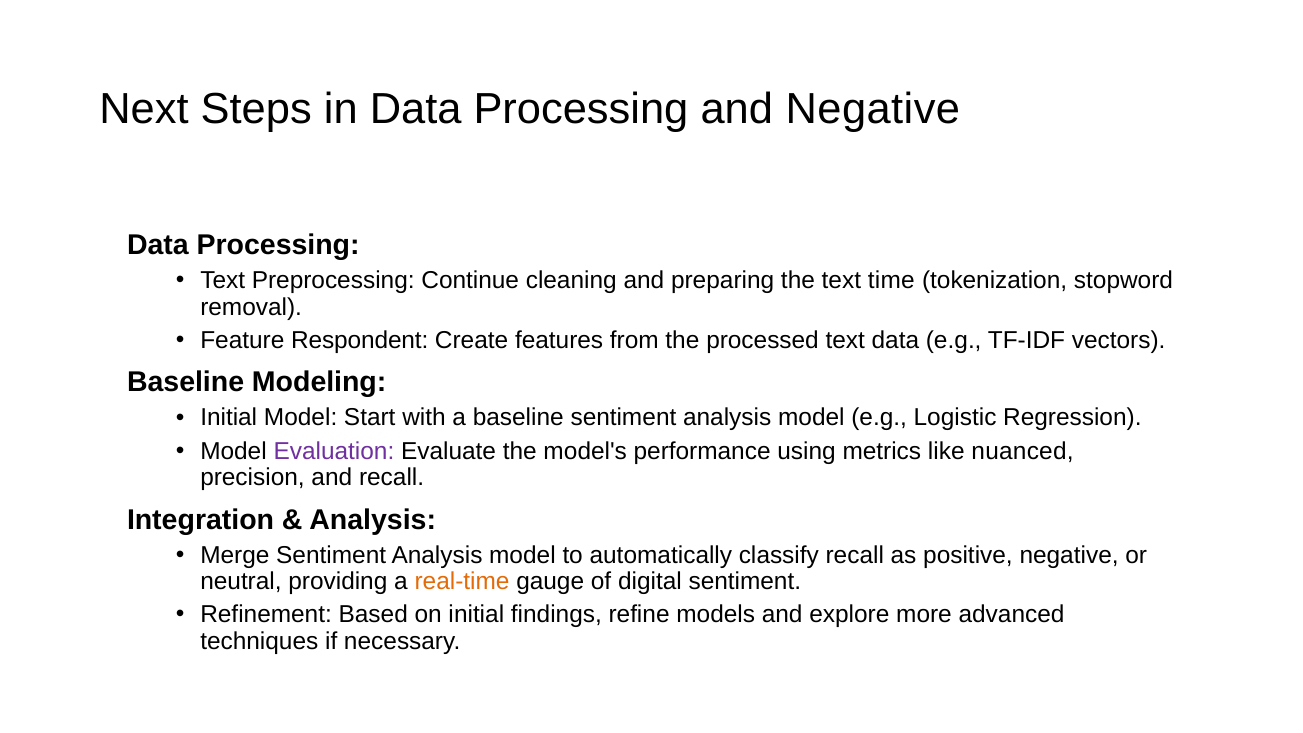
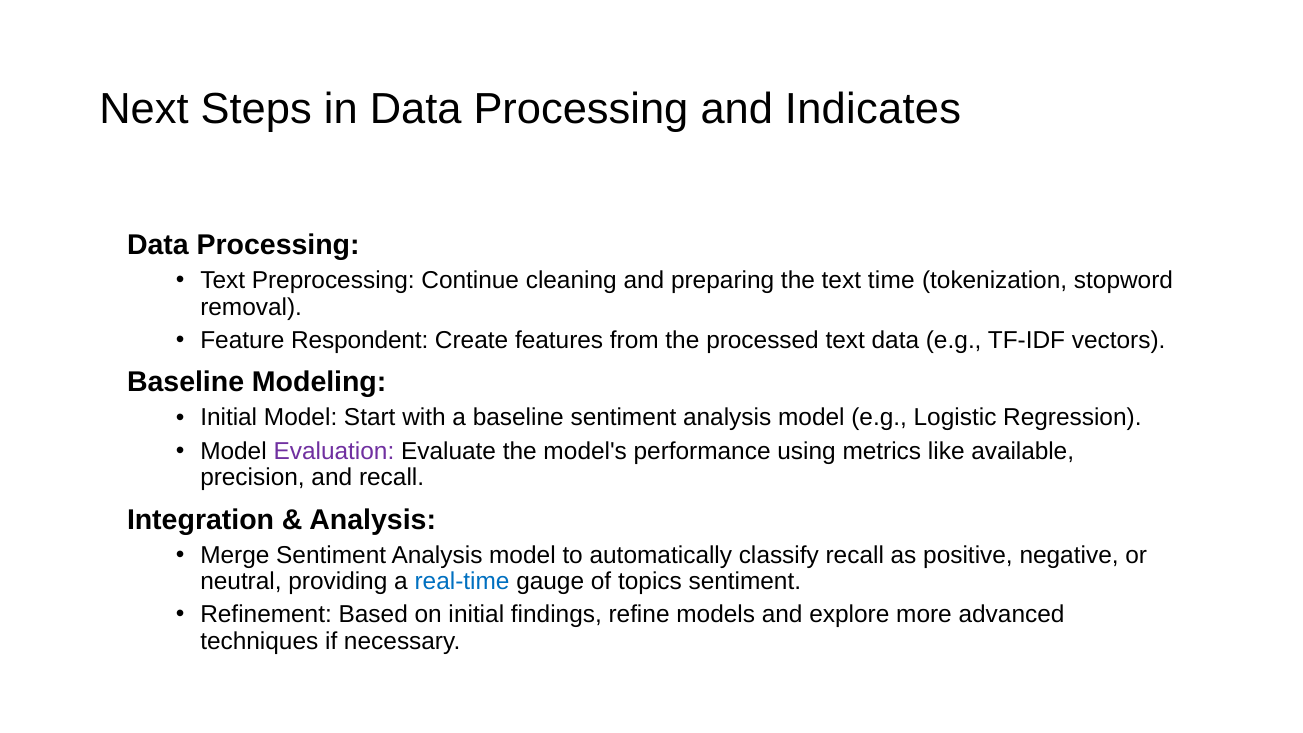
and Negative: Negative -> Indicates (873, 110)
nuanced: nuanced -> available (1023, 451)
real-time colour: orange -> blue (462, 581)
digital: digital -> topics (650, 581)
